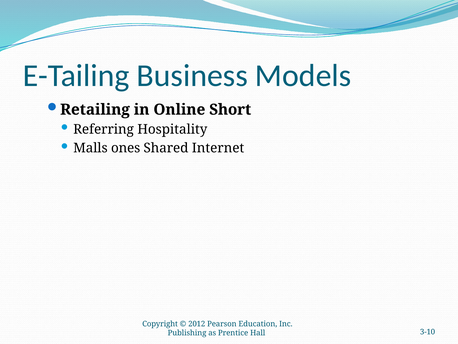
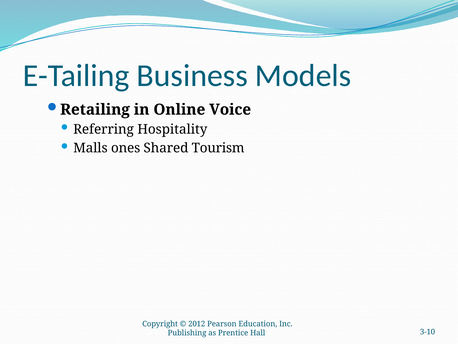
Short: Short -> Voice (230, 109)
Internet: Internet -> Tourism (218, 148)
